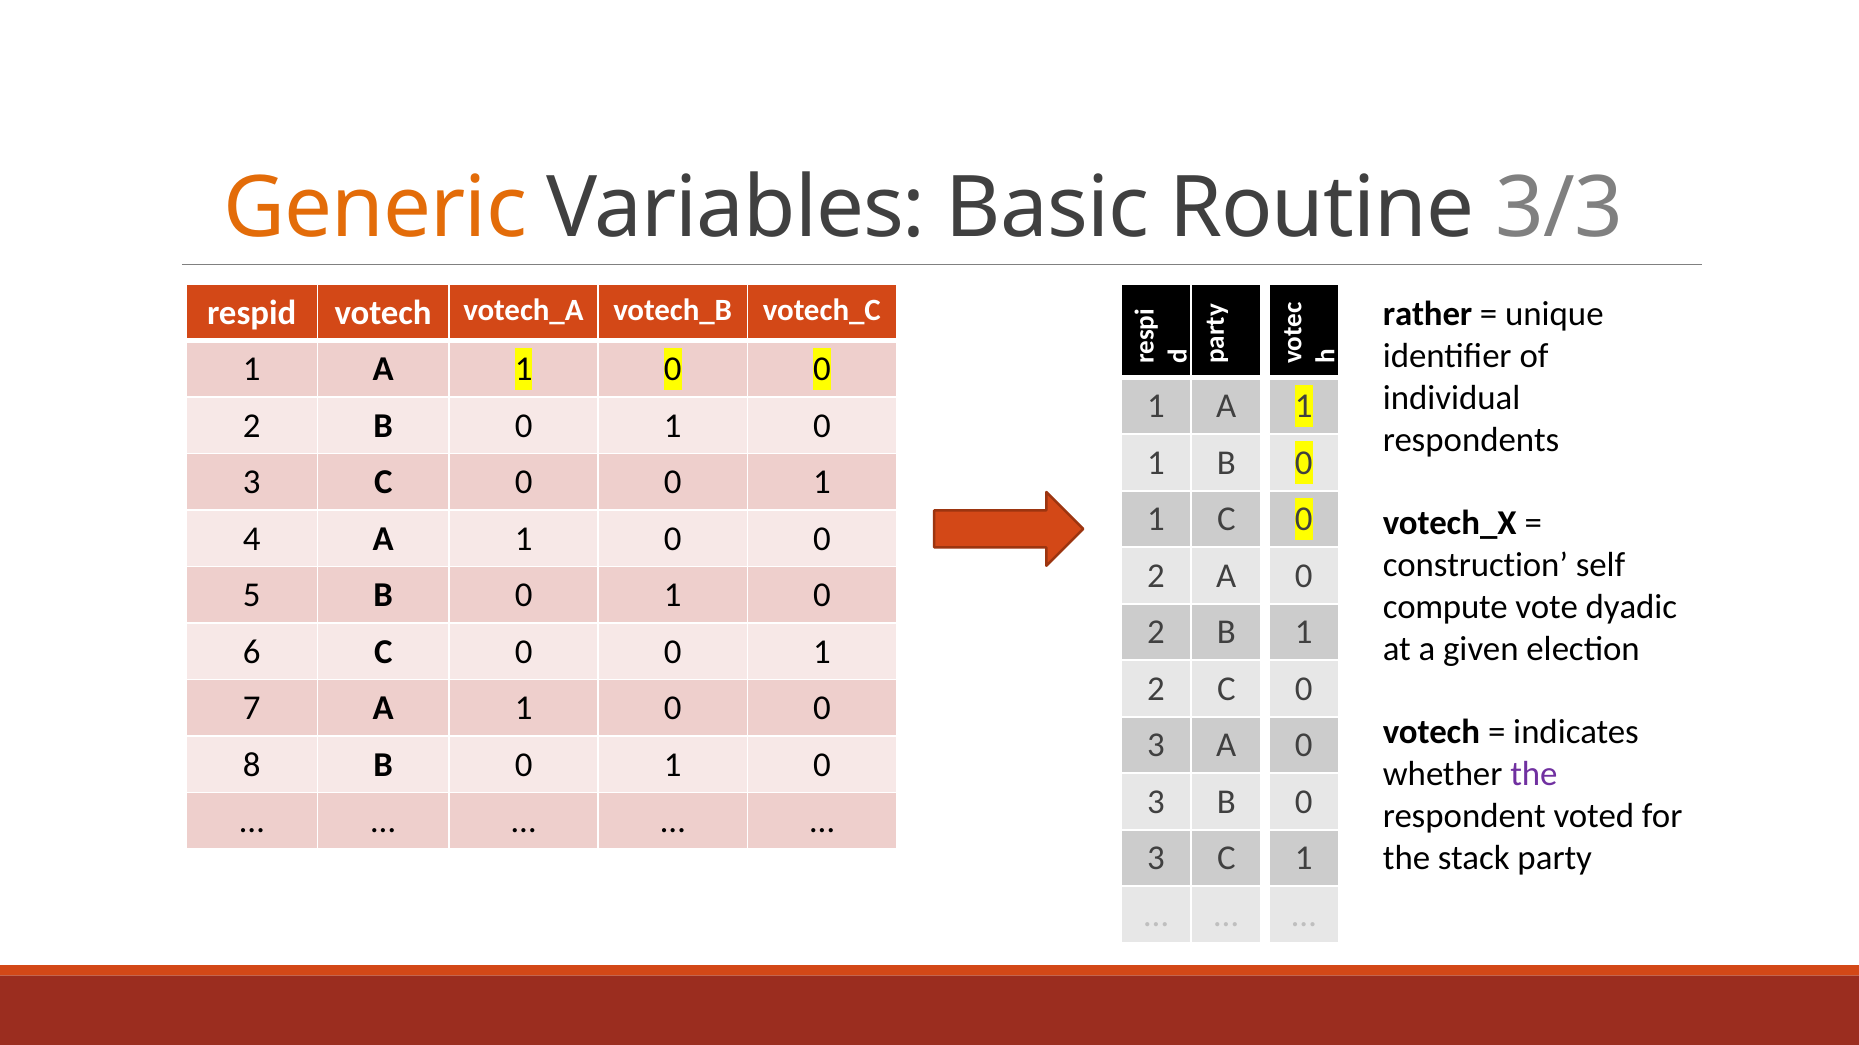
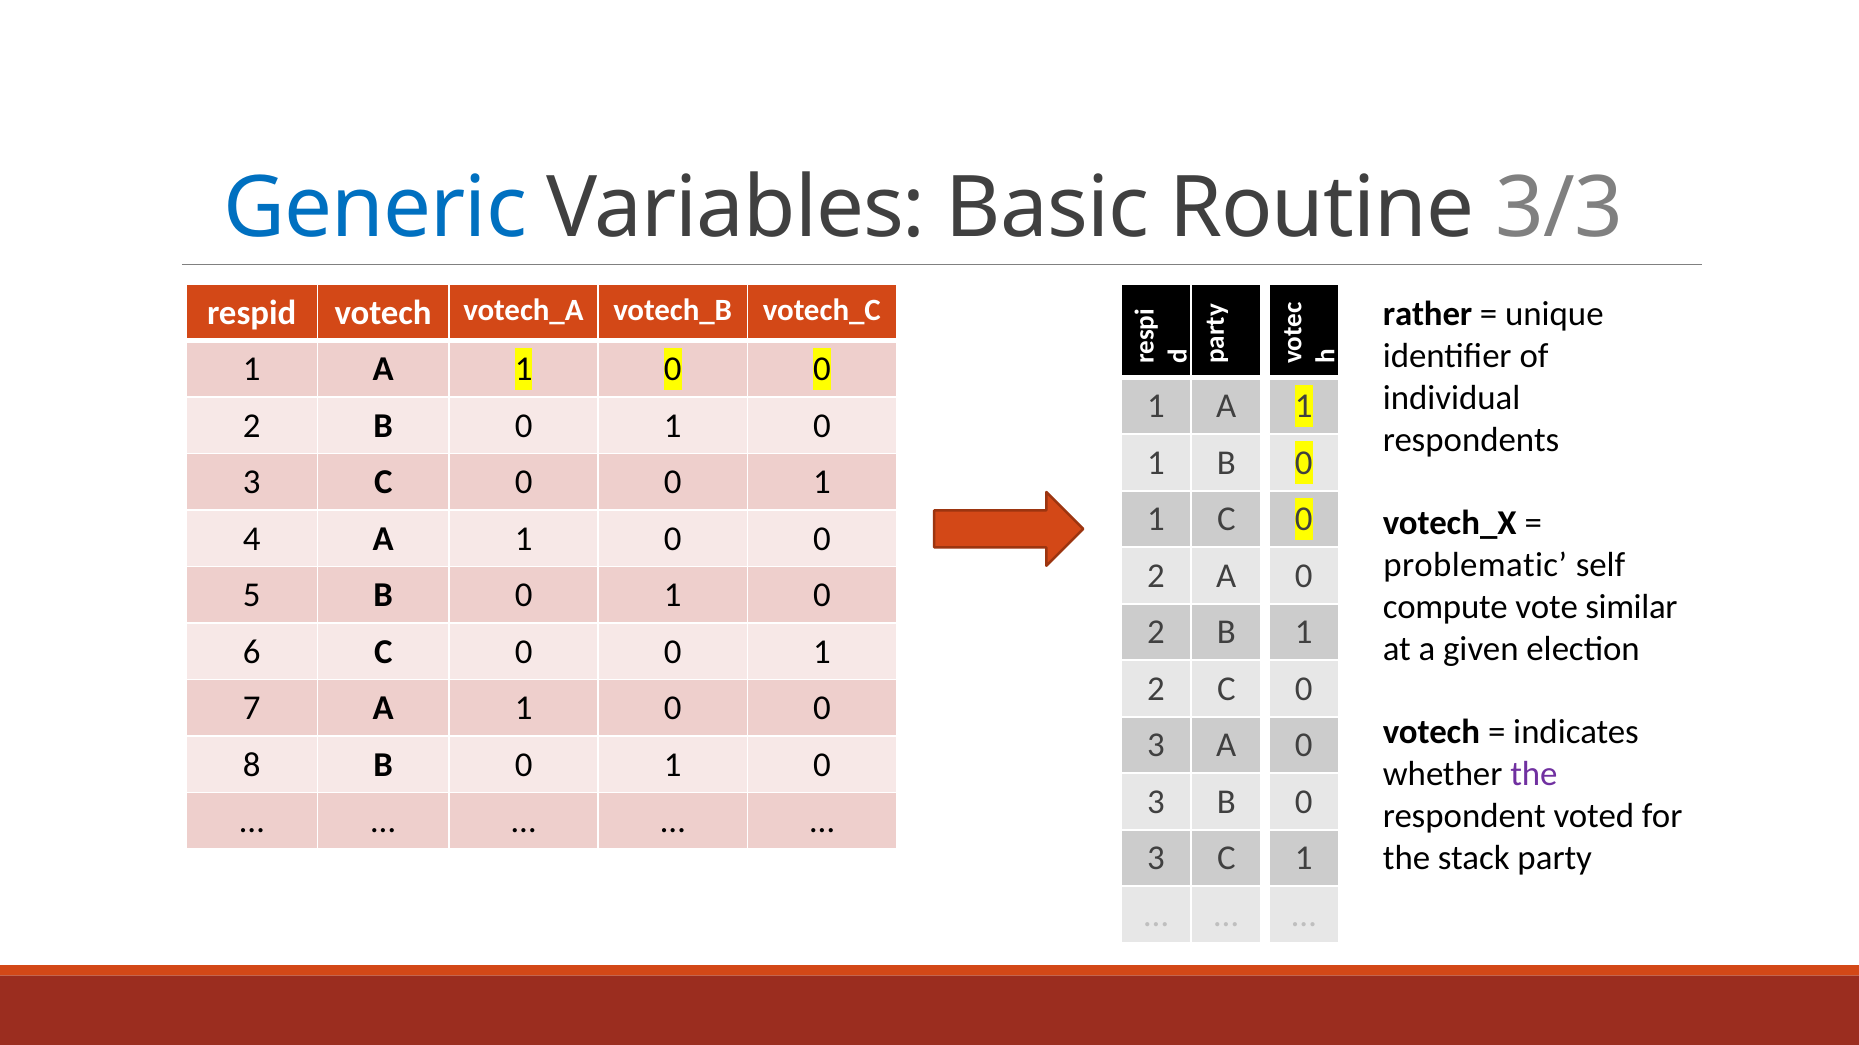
Generic colour: orange -> blue (375, 209)
construction: construction -> problematic (1475, 565)
dyadic: dyadic -> similar (1631, 607)
